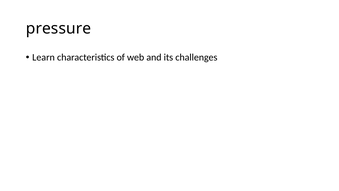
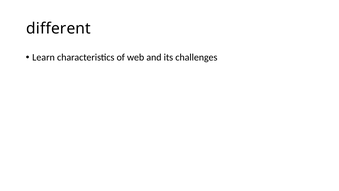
pressure: pressure -> different (58, 28)
